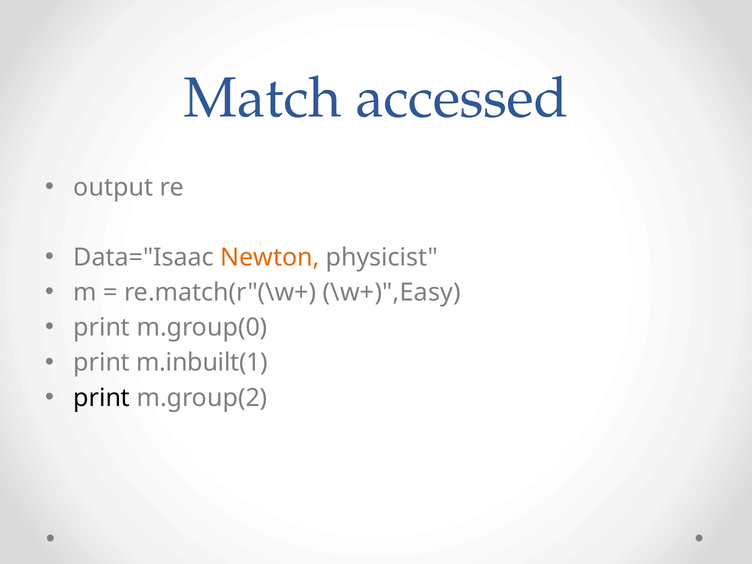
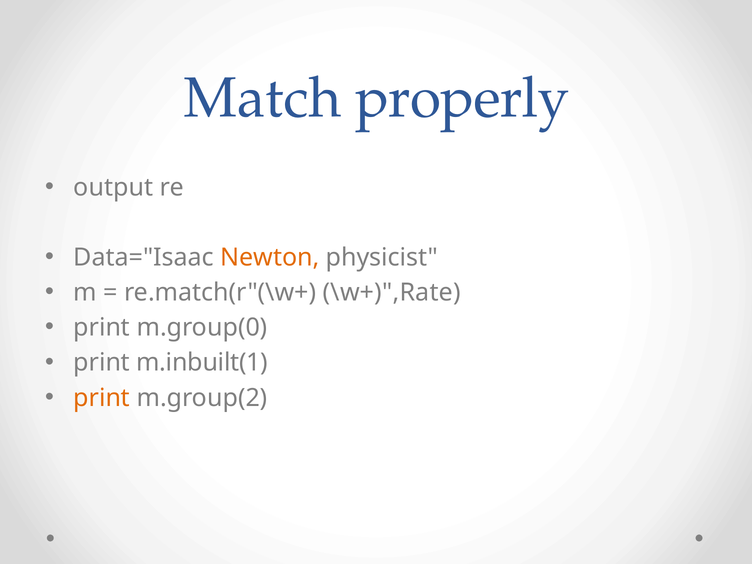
accessed: accessed -> properly (462, 98)
\w+)",Easy: \w+)",Easy -> \w+)",Rate (392, 292)
print colour: black -> orange (102, 398)
